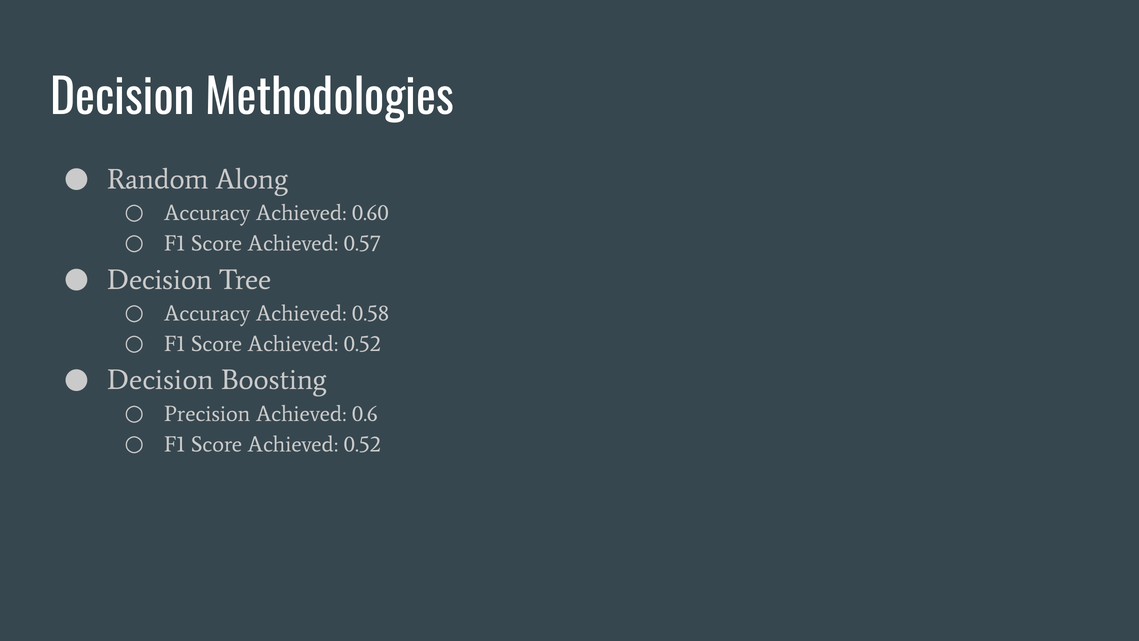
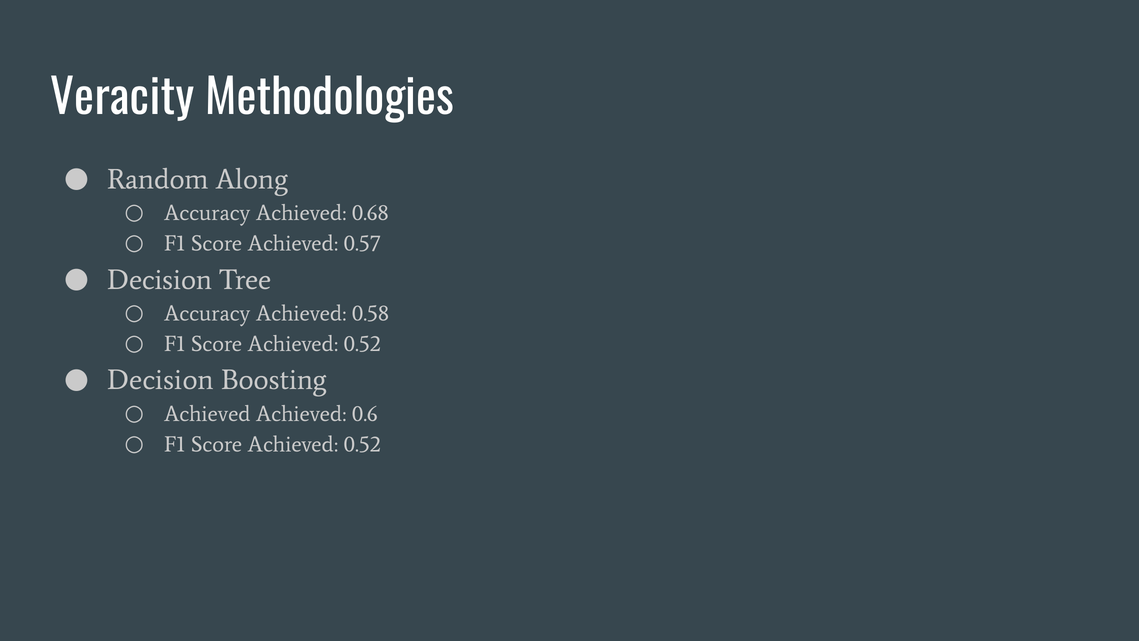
Decision: Decision -> Veracity (122, 99)
0.60: 0.60 -> 0.68 (370, 213)
Precision: Precision -> Achieved (207, 414)
